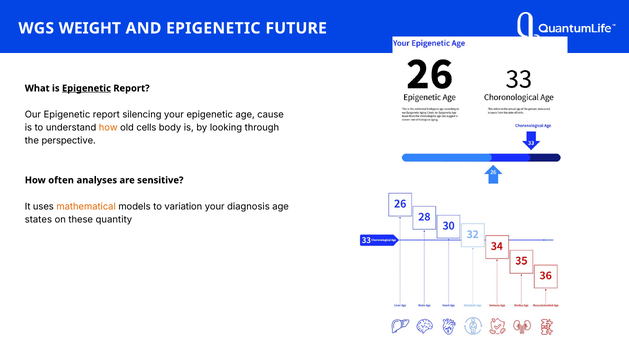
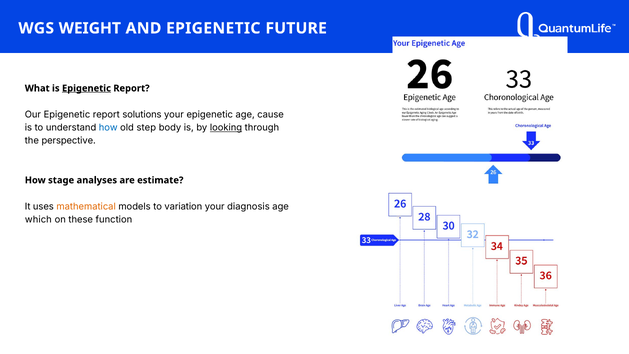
silencing: silencing -> solutions (142, 114)
how colour: orange -> blue (108, 128)
cells: cells -> step (146, 128)
looking underline: none -> present (226, 128)
often: often -> stage (61, 180)
sensitive: sensitive -> estimate (160, 180)
states: states -> which (38, 219)
quantity: quantity -> function (114, 219)
